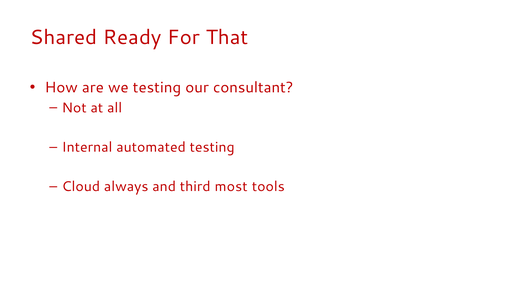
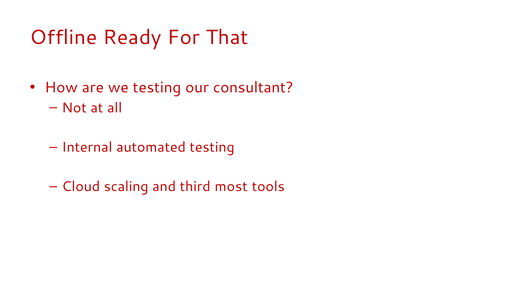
Shared: Shared -> Offline (64, 38)
always: always -> scaling (126, 187)
